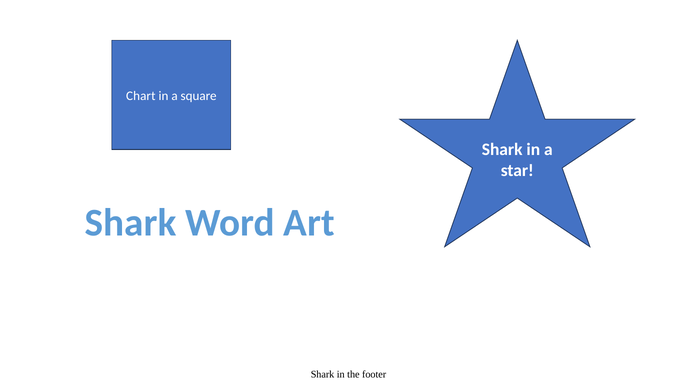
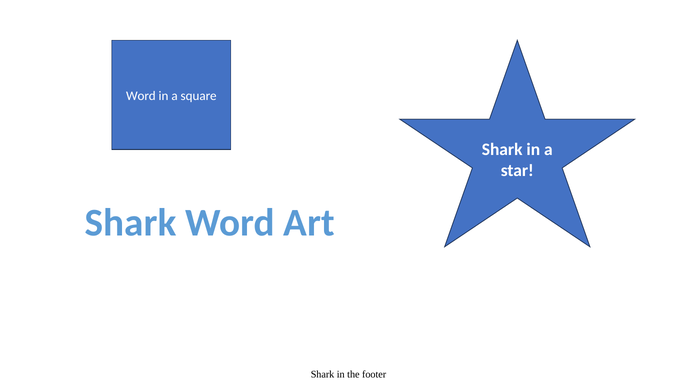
Chart: Chart -> Word (141, 96)
